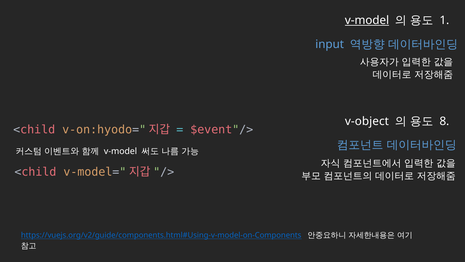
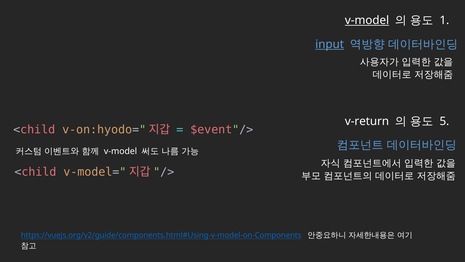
input underline: none -> present (330, 44)
v-object: v-object -> v-return (367, 121)
8: 8 -> 5 (444, 121)
